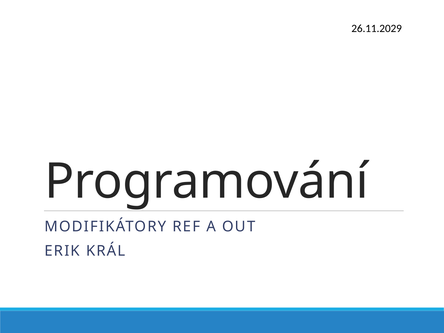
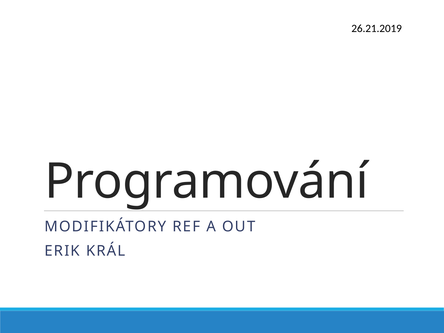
26.11.2029: 26.11.2029 -> 26.21.2019 (377, 29)
